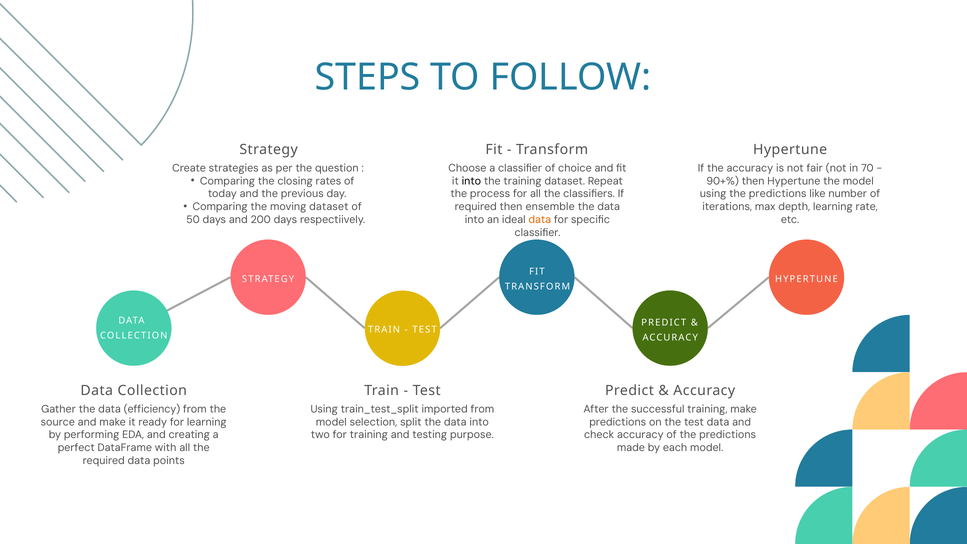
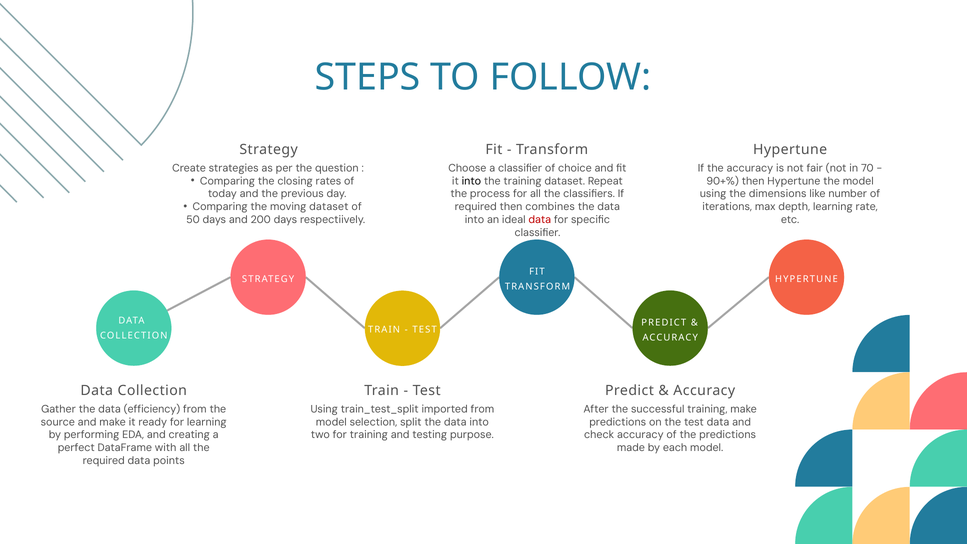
using the predictions: predictions -> dimensions (778, 194)
ensemble: ensemble -> combines (550, 207)
data colour: orange -> red (540, 220)
